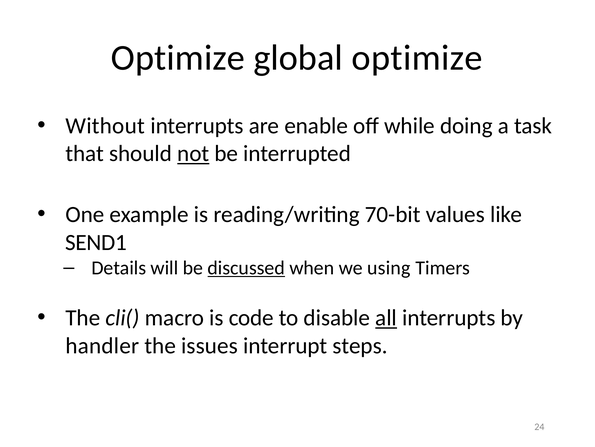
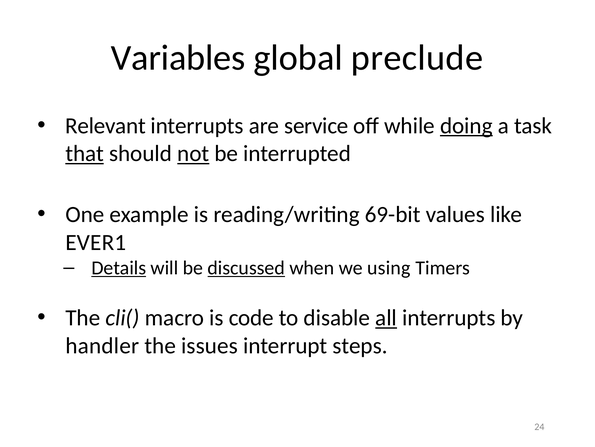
Optimize: Optimize -> Variables (178, 58)
global optimize: optimize -> preclude (417, 58)
Without: Without -> Relevant (105, 126)
enable: enable -> service (316, 126)
doing underline: none -> present (466, 126)
that underline: none -> present (85, 153)
70-bit: 70-bit -> 69-bit (393, 214)
SEND1: SEND1 -> EVER1 (96, 242)
Details underline: none -> present (119, 268)
